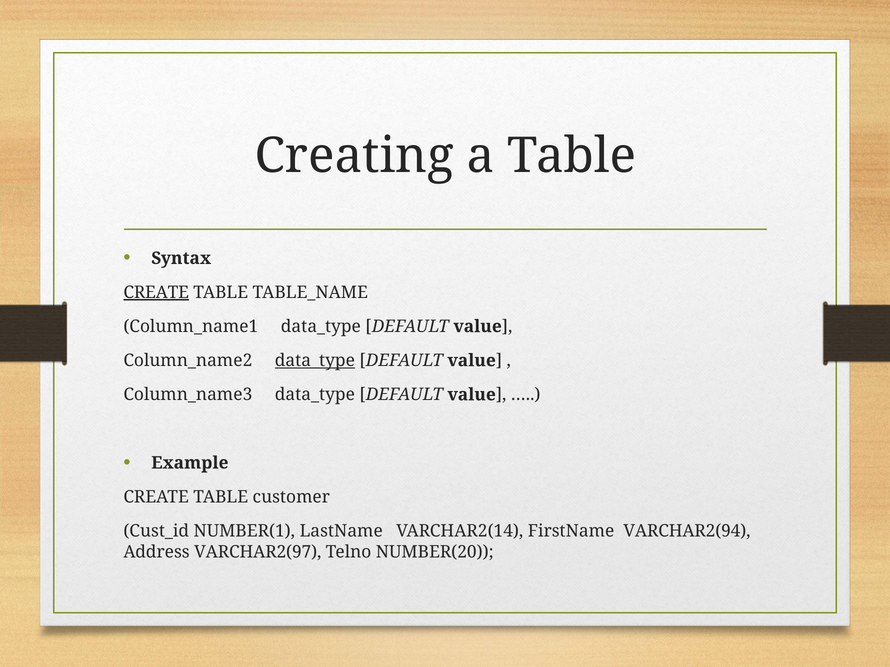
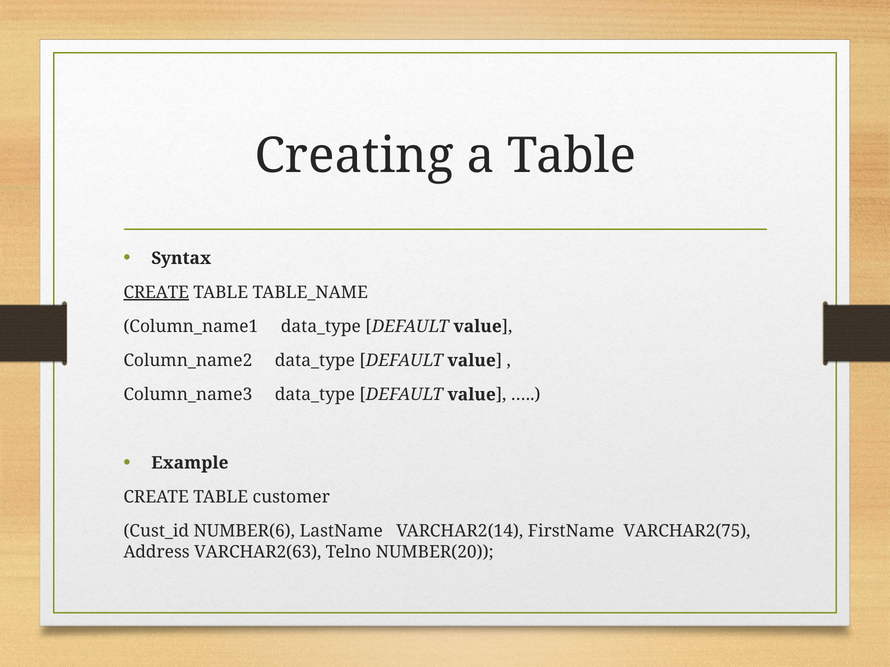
data_type underline: present -> none (315, 361)
NUMBER(1: NUMBER(1 -> NUMBER(6 (244, 531)
VARCHAR2(94: VARCHAR2(94 -> VARCHAR2(75 (687, 531)
VARCHAR2(97: VARCHAR2(97 -> VARCHAR2(63 (258, 552)
